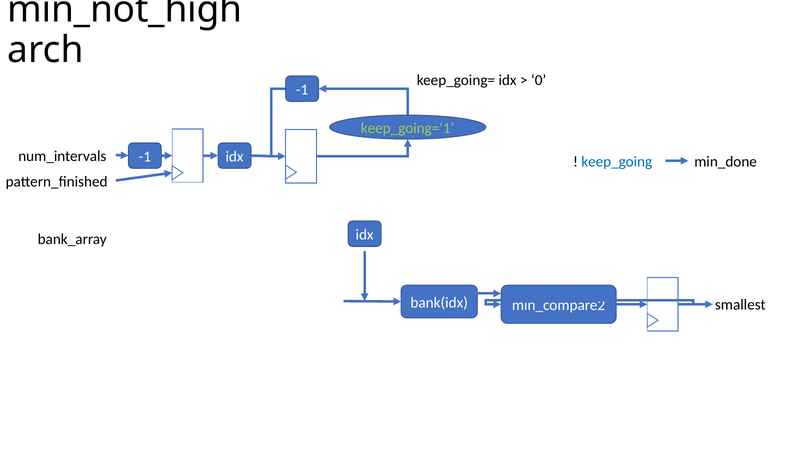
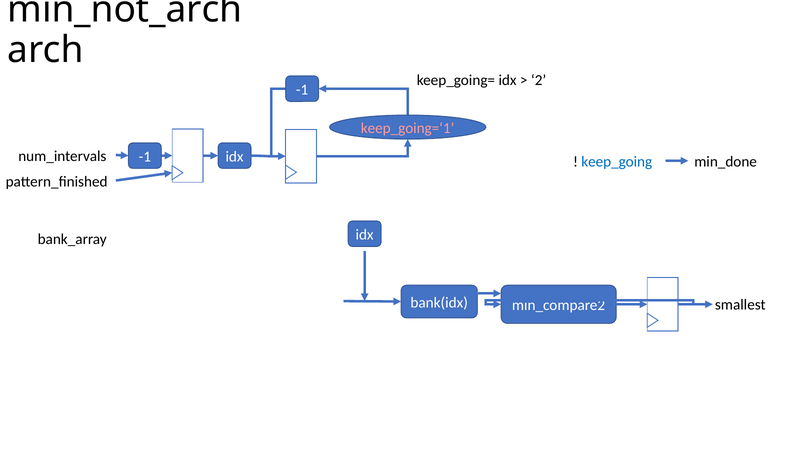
min_not_high: min_not_high -> min_not_arch (125, 10)
0: 0 -> 2 (539, 80)
keep_going=‘1 colour: light green -> pink (408, 128)
